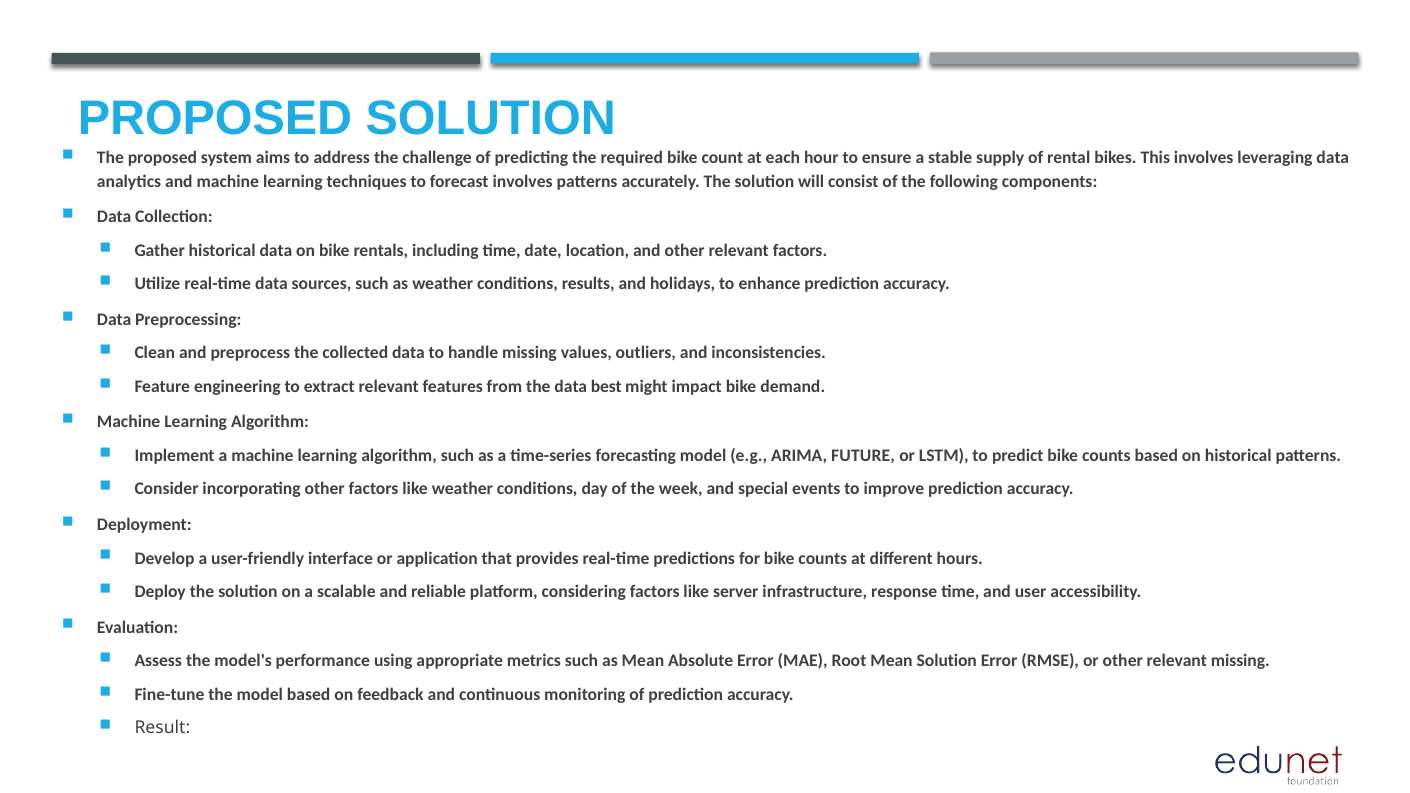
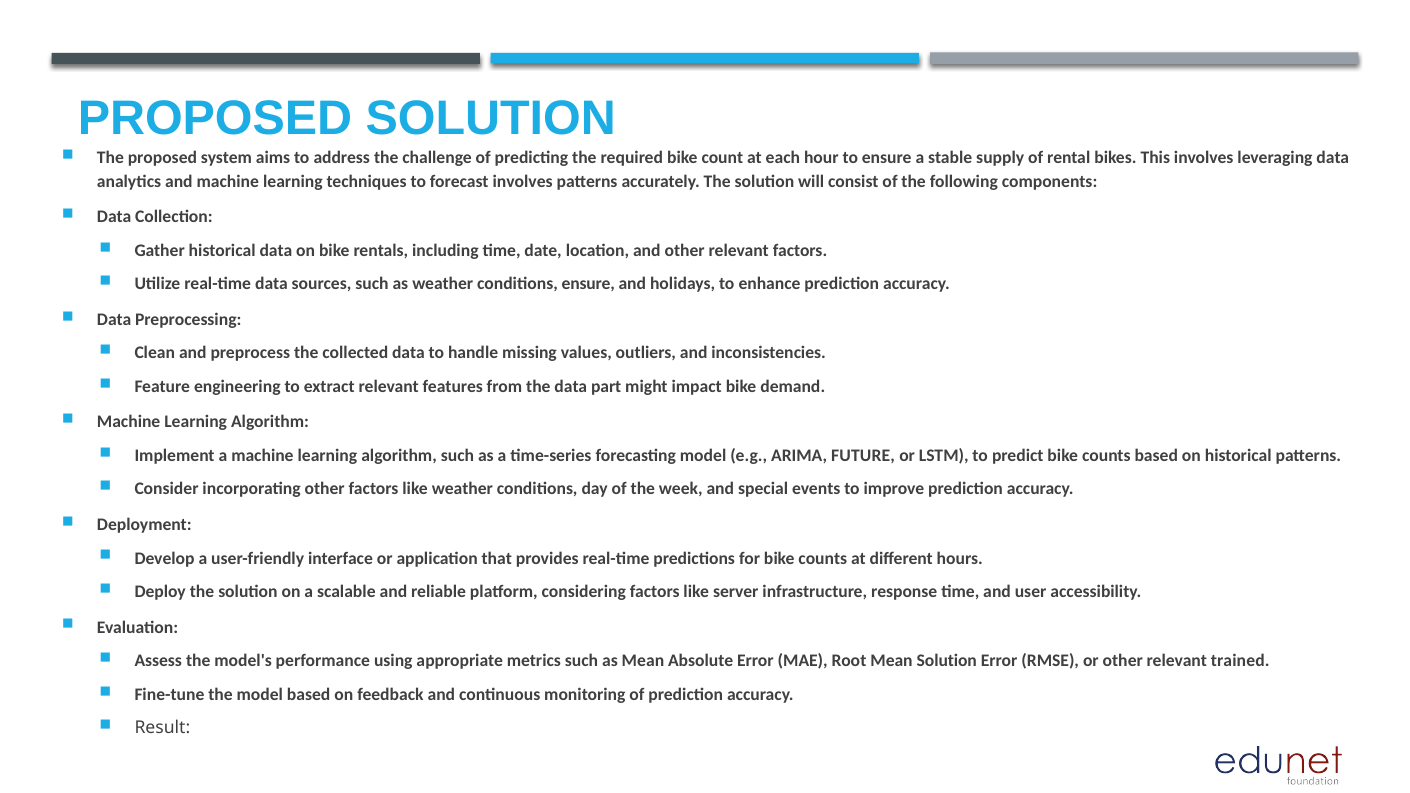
conditions results: results -> ensure (588, 284)
best: best -> part (606, 387)
relevant missing: missing -> trained (1240, 661)
